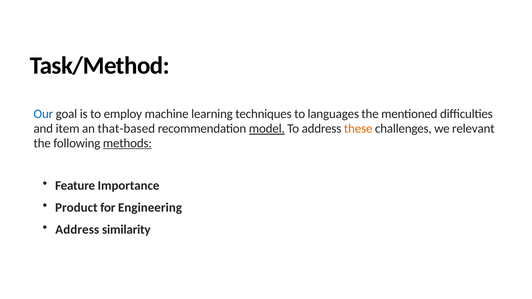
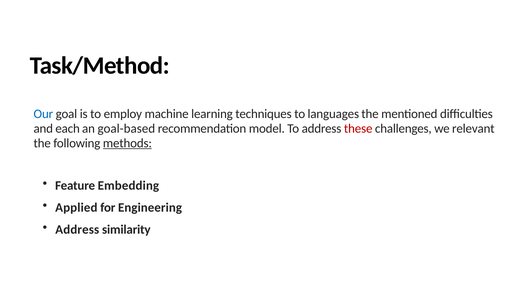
item: item -> each (68, 129)
that-based: that-based -> goal-based (126, 129)
model underline: present -> none (267, 129)
these colour: orange -> red (358, 129)
Importance: Importance -> Embedding (128, 186)
Product: Product -> Applied (76, 208)
